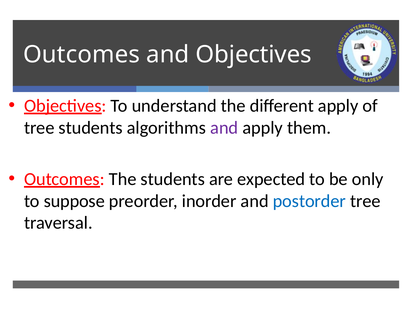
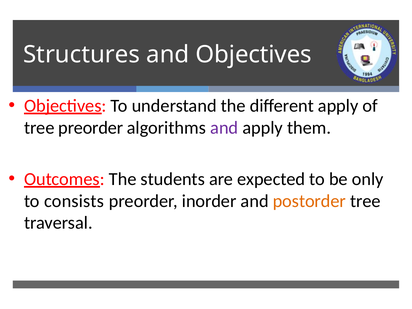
Outcomes: Outcomes -> Structures (82, 54)
tree students: students -> preorder (91, 128)
suppose: suppose -> consists (74, 201)
postorder colour: blue -> orange (309, 201)
